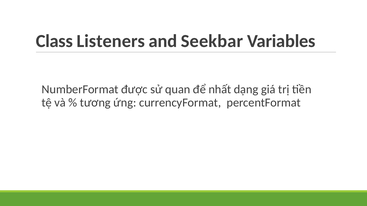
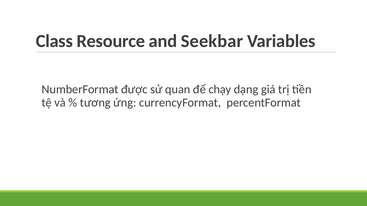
Listeners: Listeners -> Resource (111, 41)
nhất: nhất -> chạy (220, 90)
